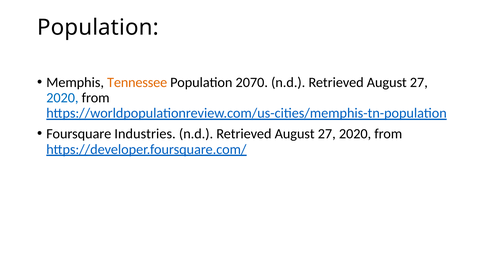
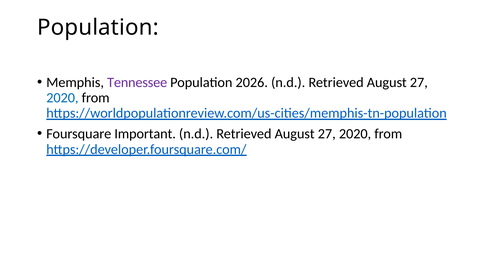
Tennessee colour: orange -> purple (137, 82)
2070: 2070 -> 2026 (252, 82)
Industries: Industries -> Important (145, 134)
